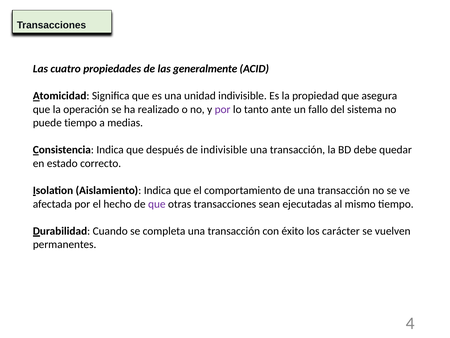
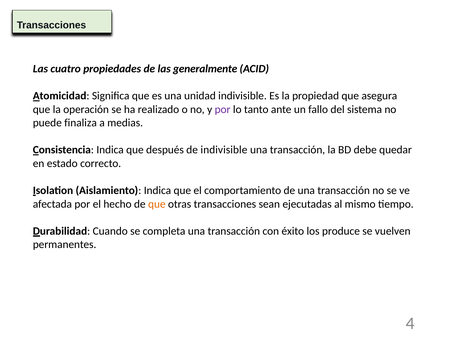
puede tiempo: tiempo -> finaliza (81, 123)
que colour: purple -> orange (157, 204)
carácter: carácter -> produce (341, 231)
